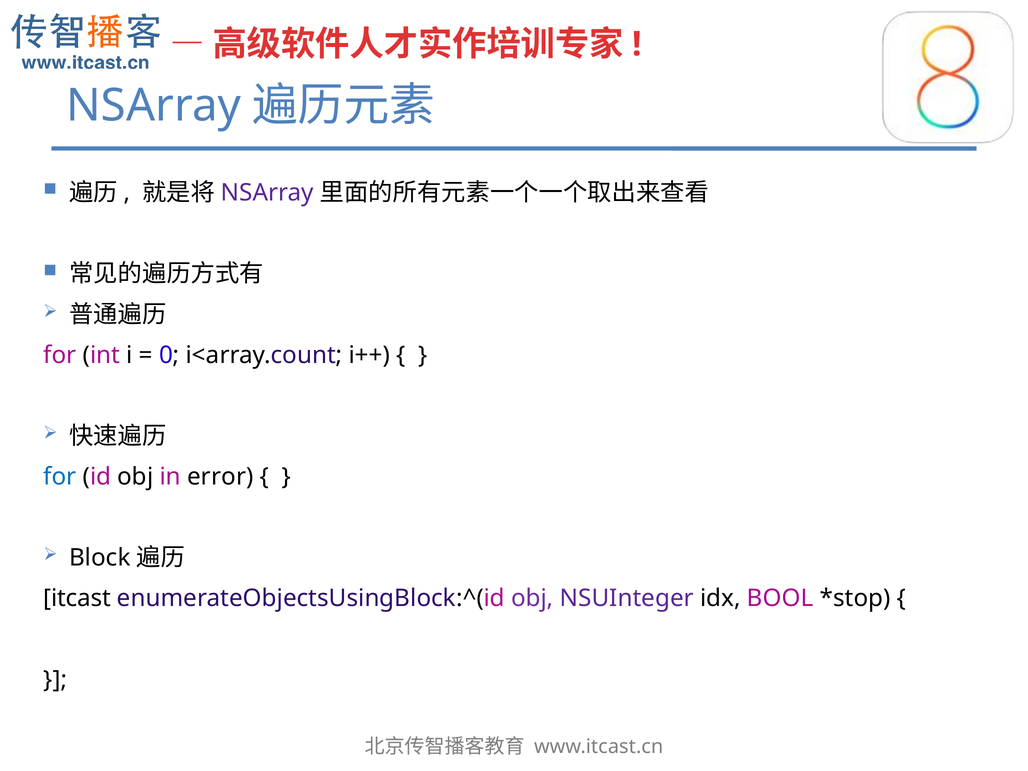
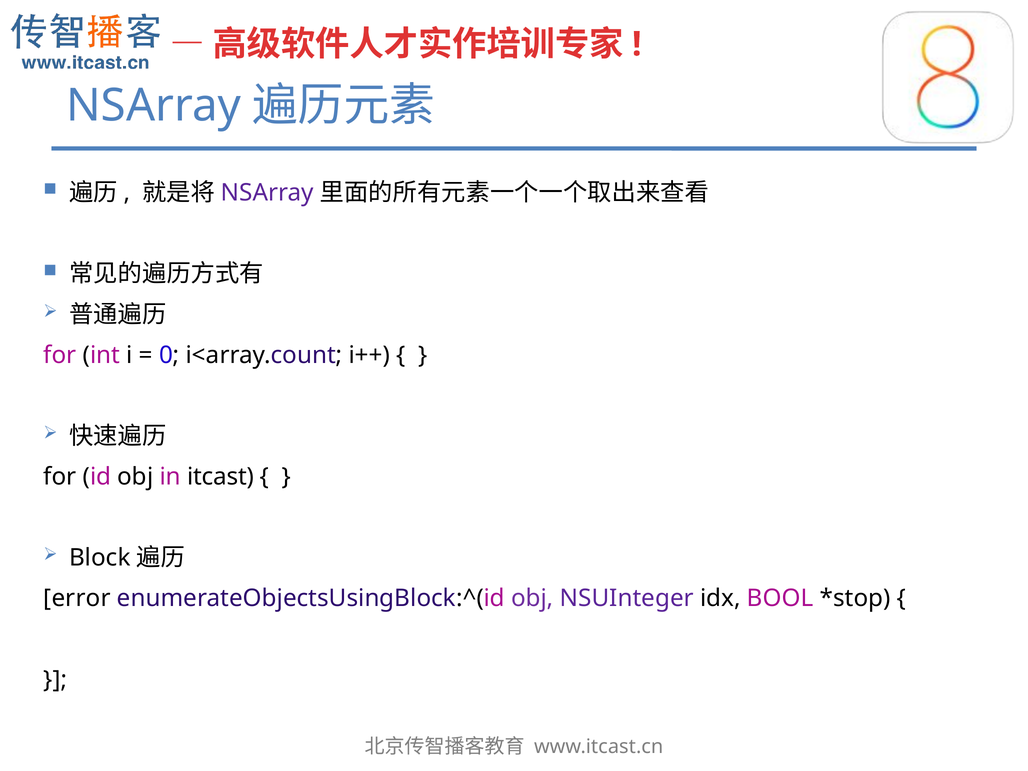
for colour: blue -> black (60, 477)
error: error -> itcast (220, 477)
itcast: itcast -> error (77, 598)
